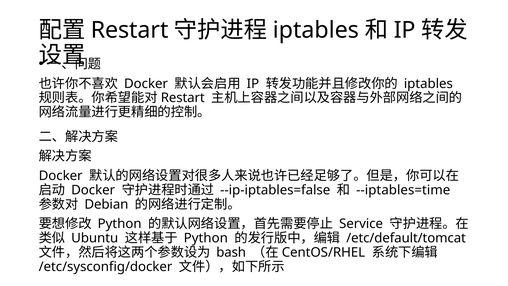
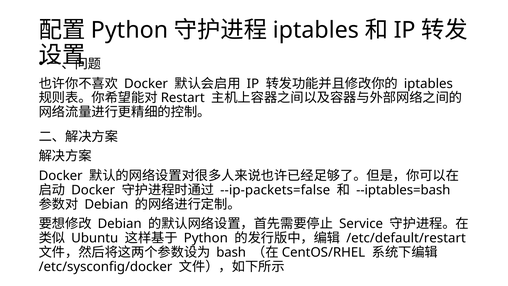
Restart: Restart -> Python (130, 30)
--ip-iptables=false: --ip-iptables=false -> --ip-packets=false (275, 190)
--iptables=time: --iptables=time -> --iptables=bash (403, 190)
Python: Python -> Debian (120, 224)
/etc/default/tomcat: /etc/default/tomcat -> /etc/default/restart (406, 238)
